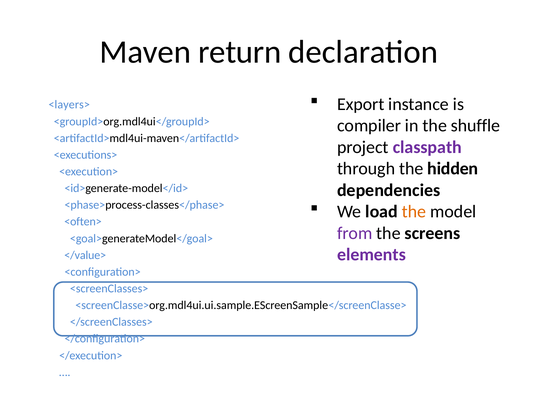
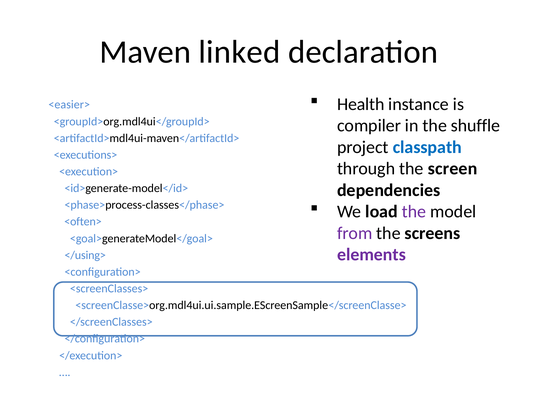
return: return -> linked (239, 52)
Export: Export -> Health (361, 104)
<layers>: <layers> -> <easier> (69, 105)
classpath colour: purple -> blue (427, 147)
hidden: hidden -> screen (453, 169)
the colour: orange -> purple (414, 212)
</value>: </value> -> </using> (85, 255)
